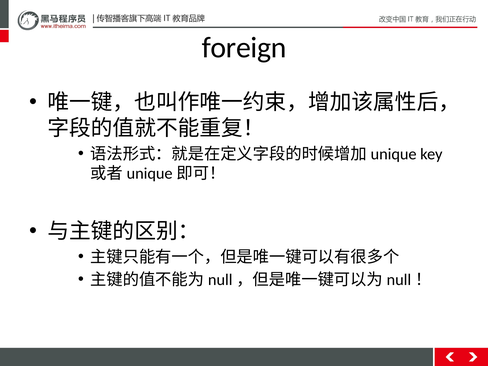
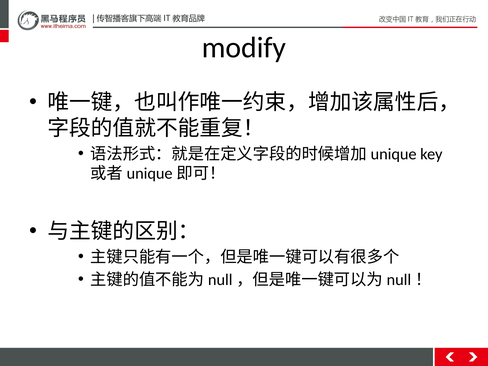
foreign: foreign -> modify (244, 48)
